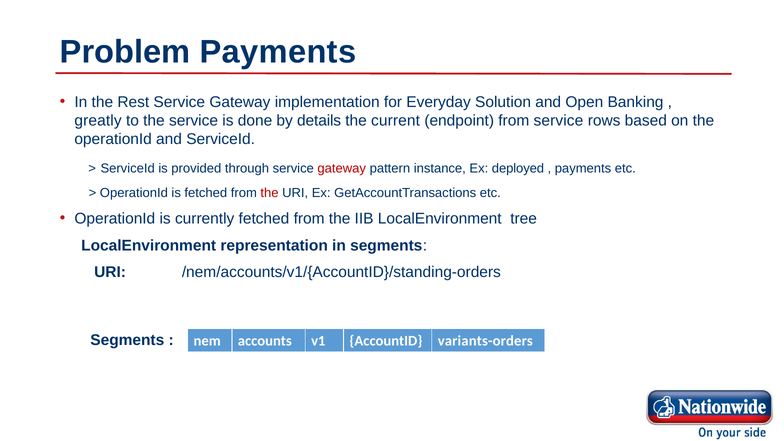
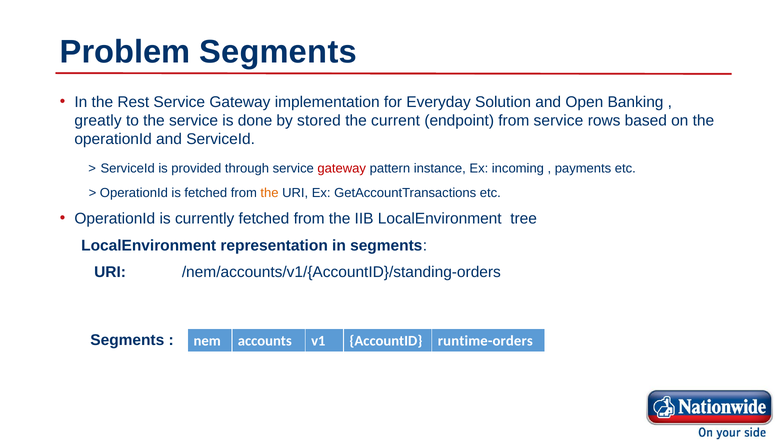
Problem Payments: Payments -> Segments (278, 52)
details: details -> stored (319, 121)
deployed: deployed -> incoming (518, 169)
the colour: red -> orange (269, 193)
variants-orders: variants-orders -> runtime-orders (485, 341)
